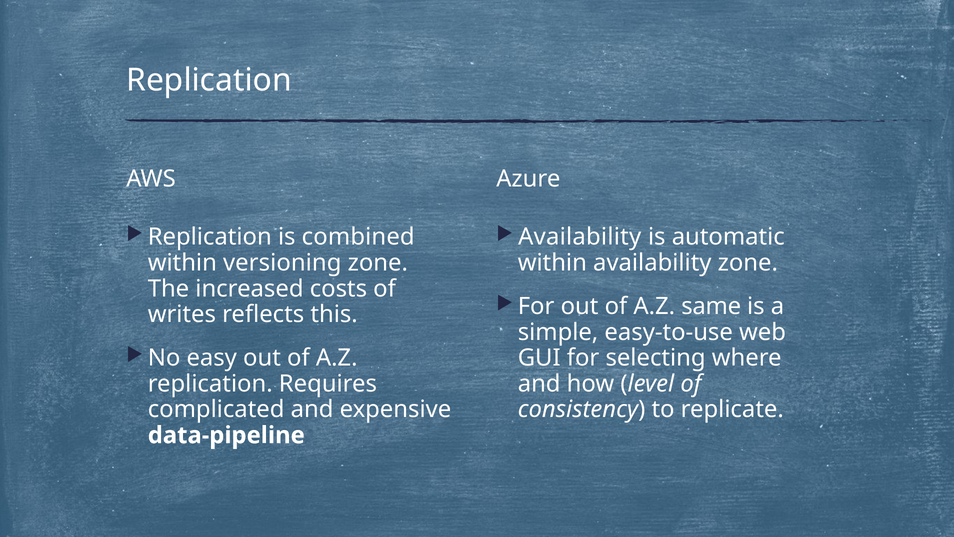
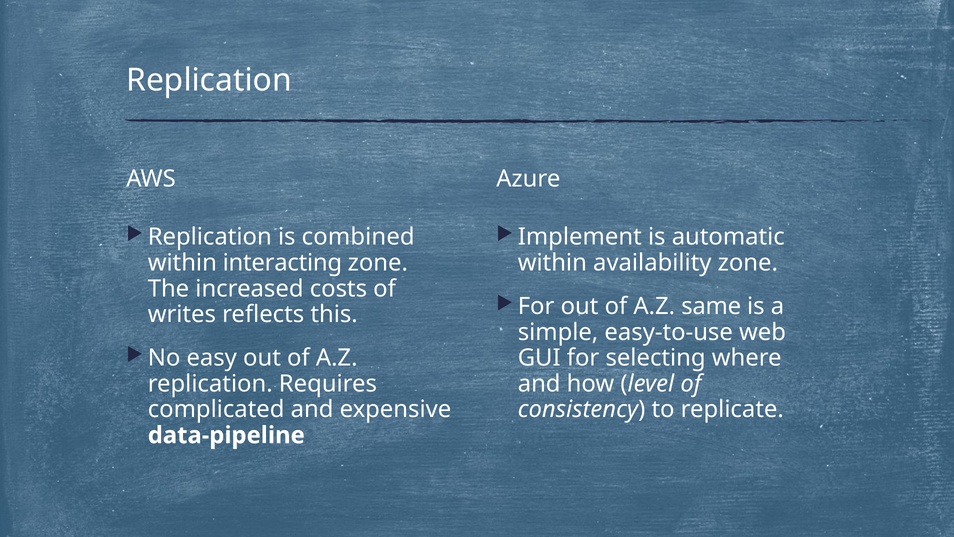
Availability: Availability -> Implement (580, 237)
versioning: versioning -> interacting (282, 263)
